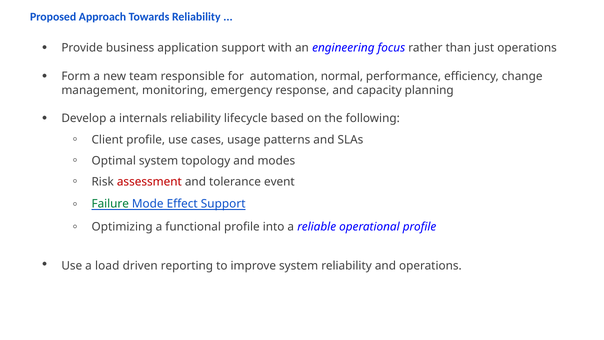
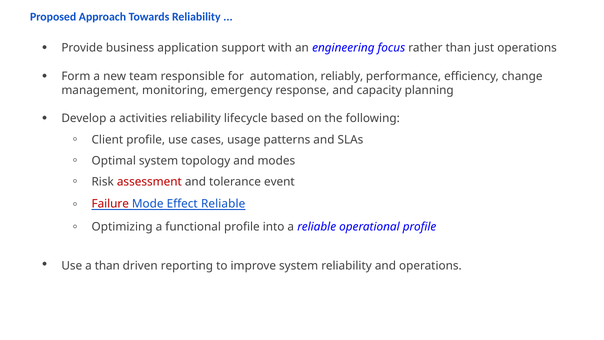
normal: normal -> reliably (342, 76)
internals: internals -> activities (143, 118)
Failure colour: green -> red (110, 204)
Effect Support: Support -> Reliable (223, 204)
a load: load -> than (107, 266)
